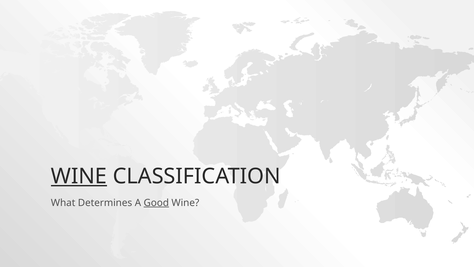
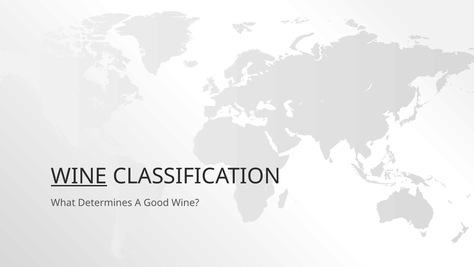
Good underline: present -> none (156, 203)
